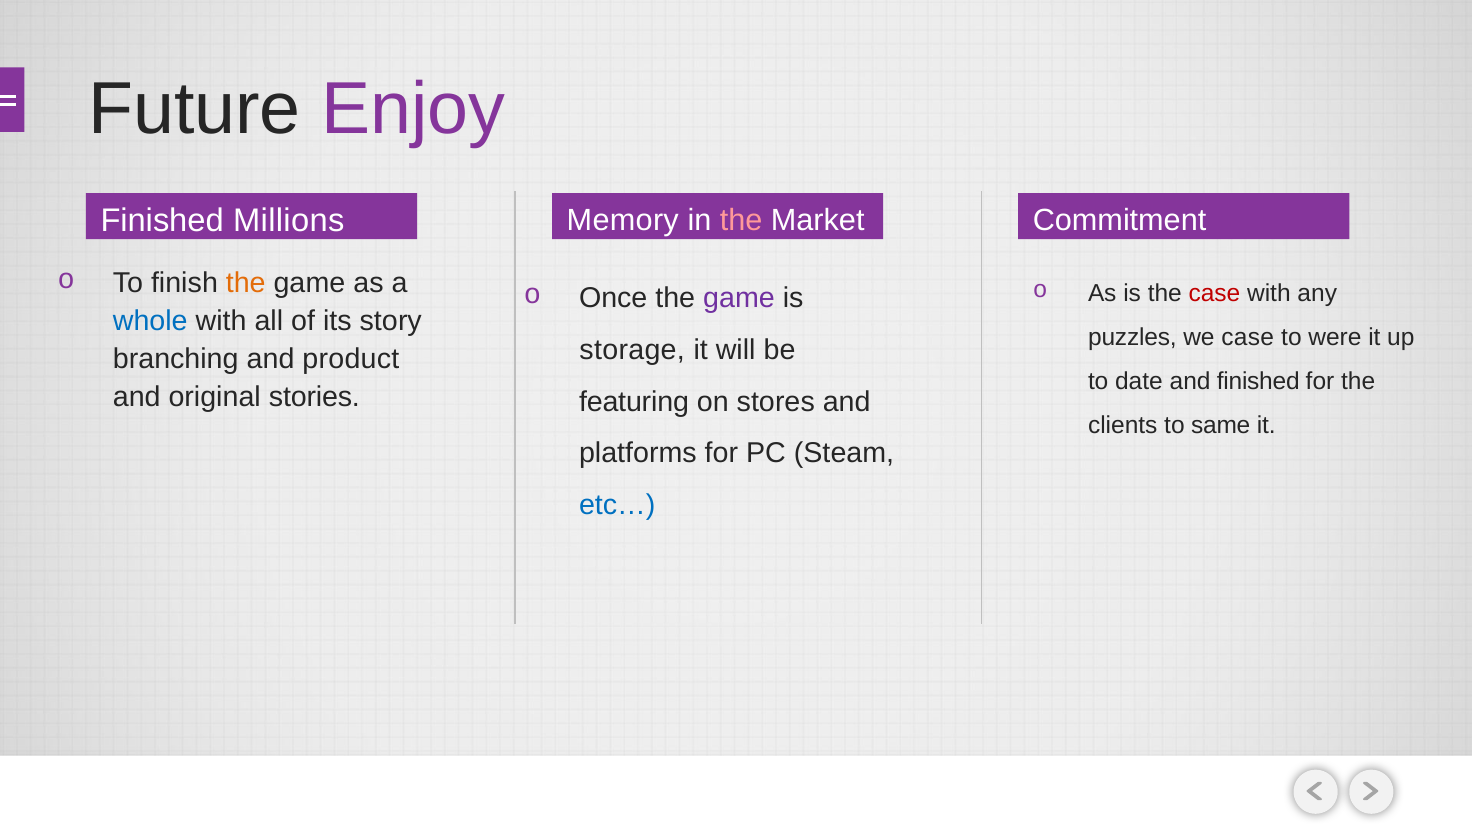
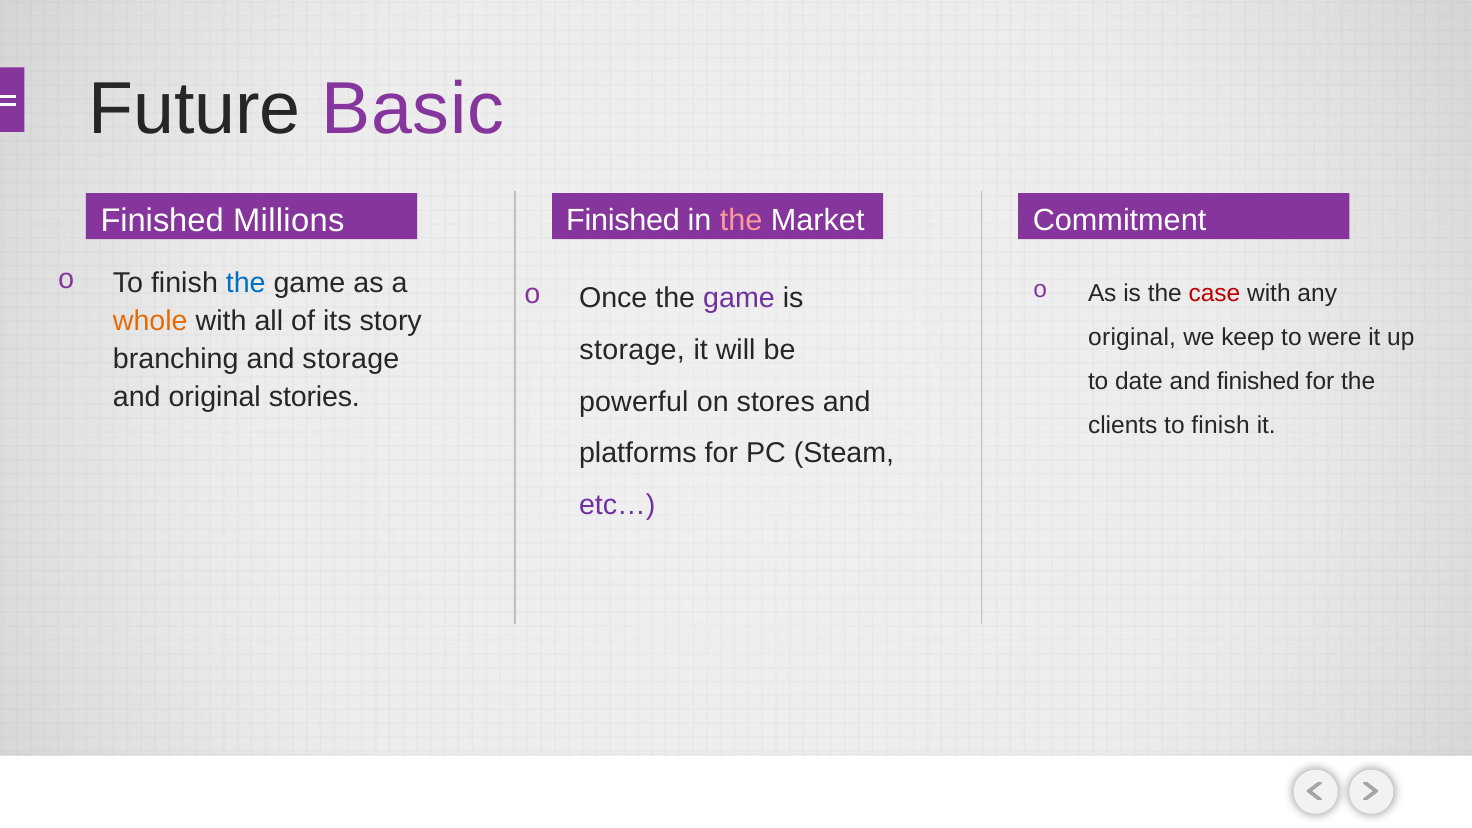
Enjoy: Enjoy -> Basic (413, 110)
Memory: Memory -> Finished (623, 220)
the colour: orange -> blue (246, 283)
whole colour: blue -> orange (150, 321)
puzzles: puzzles -> original (1132, 337)
we case: case -> keep (1248, 337)
and product: product -> storage (351, 359)
featuring: featuring -> powerful (634, 402)
clients to same: same -> finish (1221, 426)
etc… colour: blue -> purple (617, 505)
